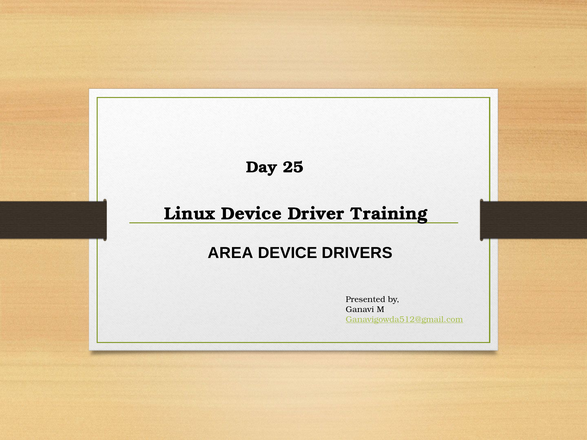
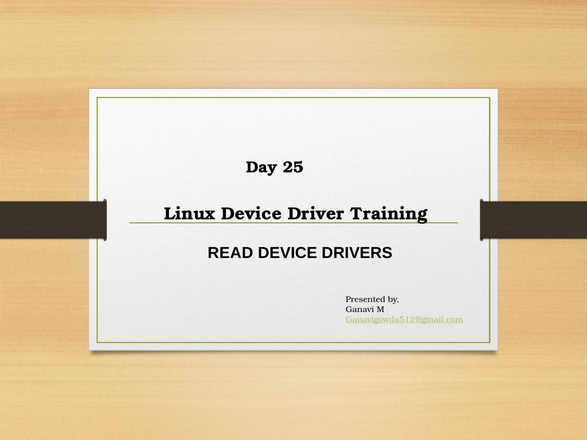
AREA: AREA -> READ (230, 253)
